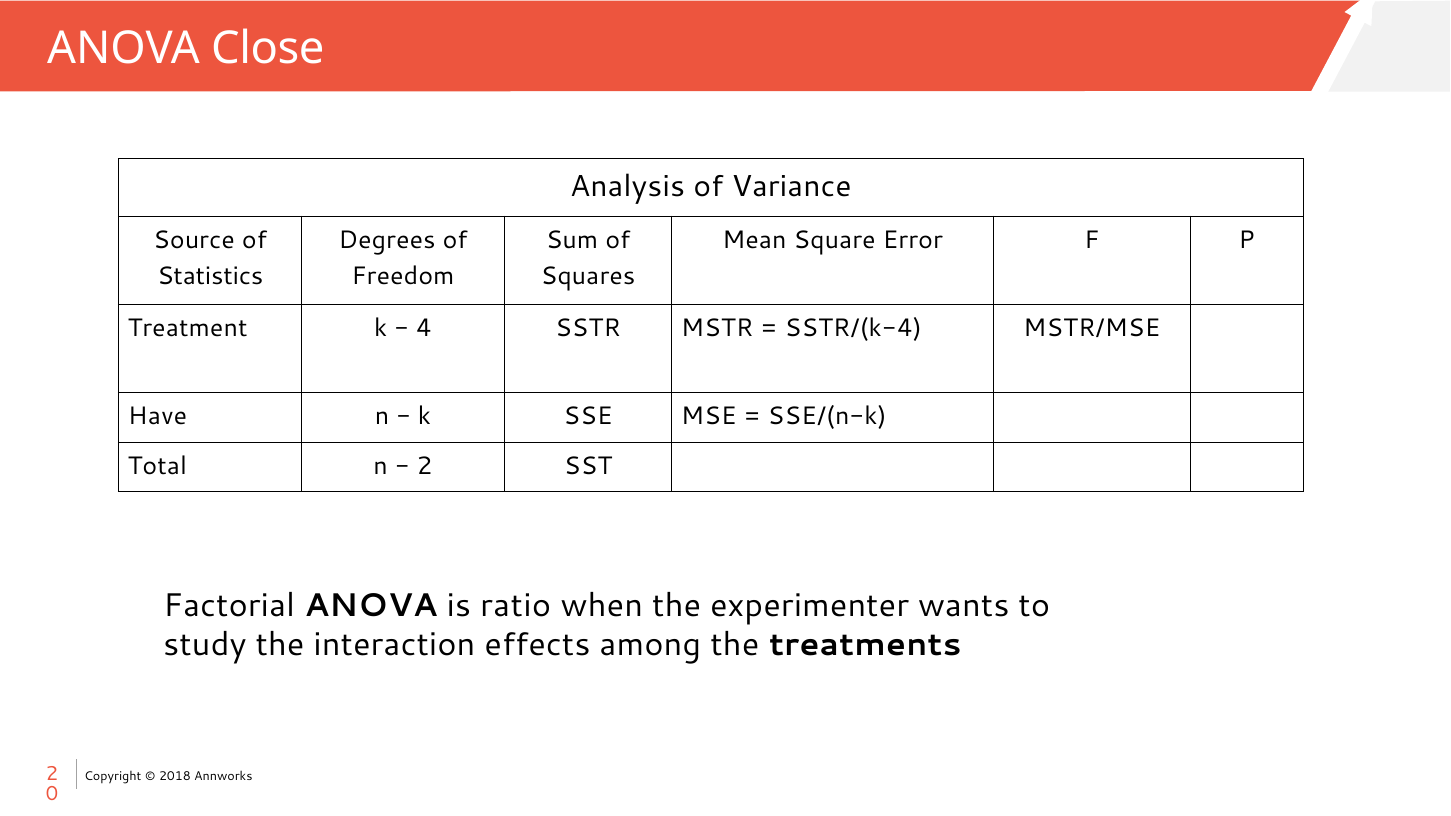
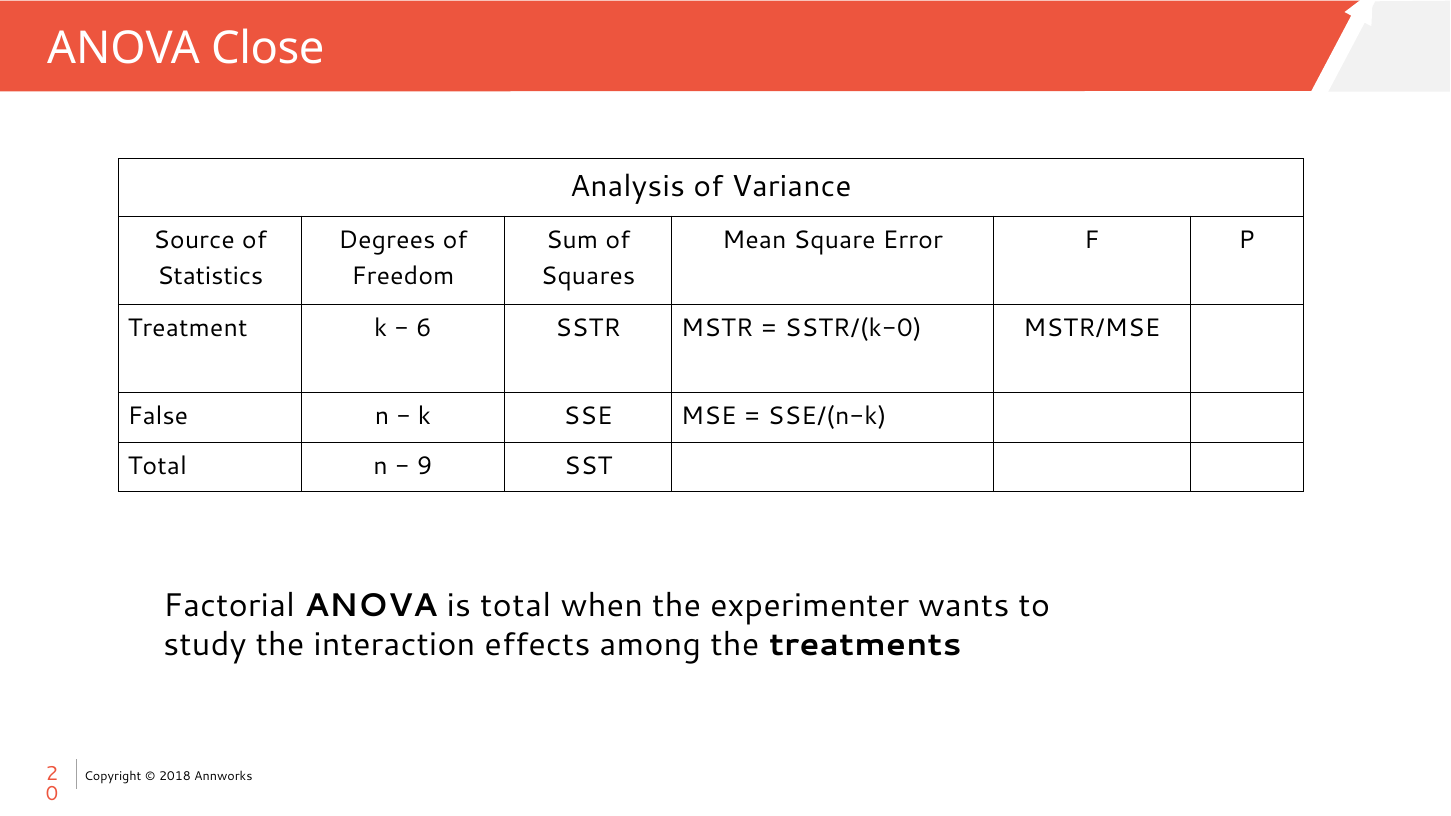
4: 4 -> 6 (424, 328)
SSTR/(k-4: SSTR/(k-4 -> SSTR/(k-0 (853, 328)
Have: Have -> False (158, 416)
2: 2 -> 9 (425, 466)
is ratio: ratio -> total (516, 606)
